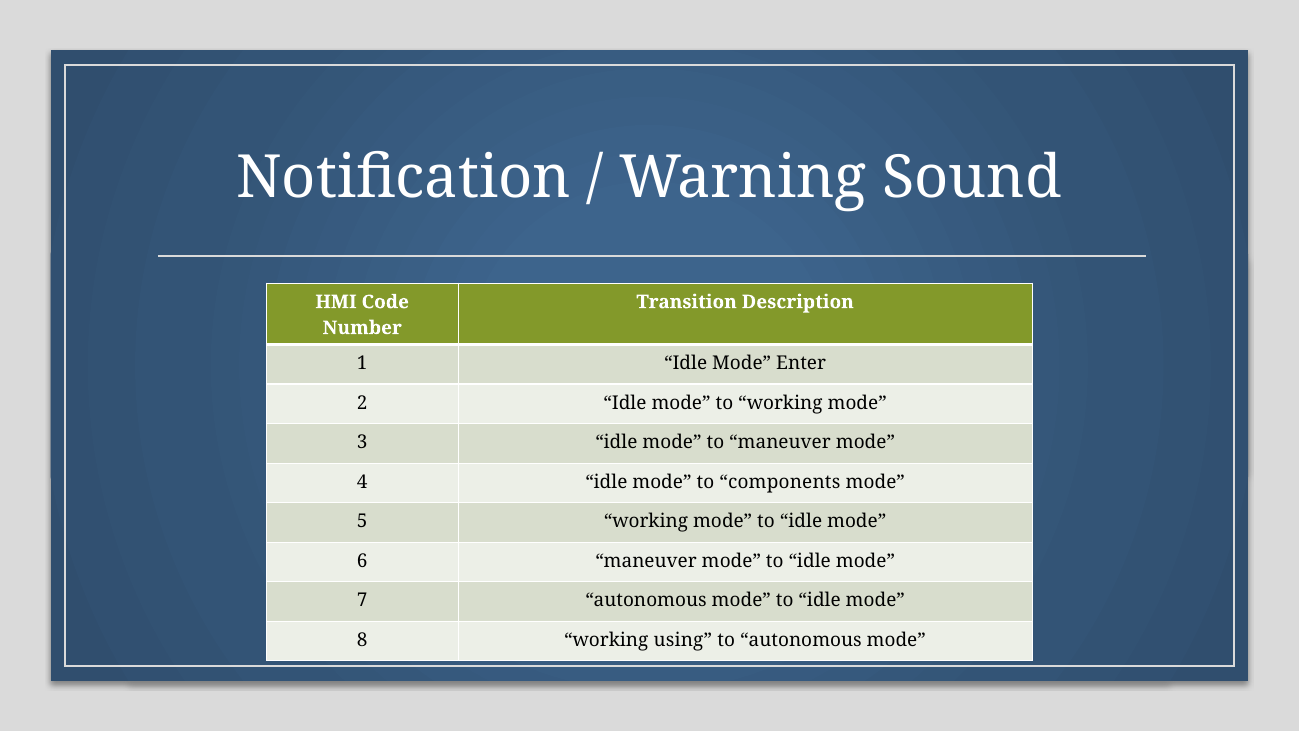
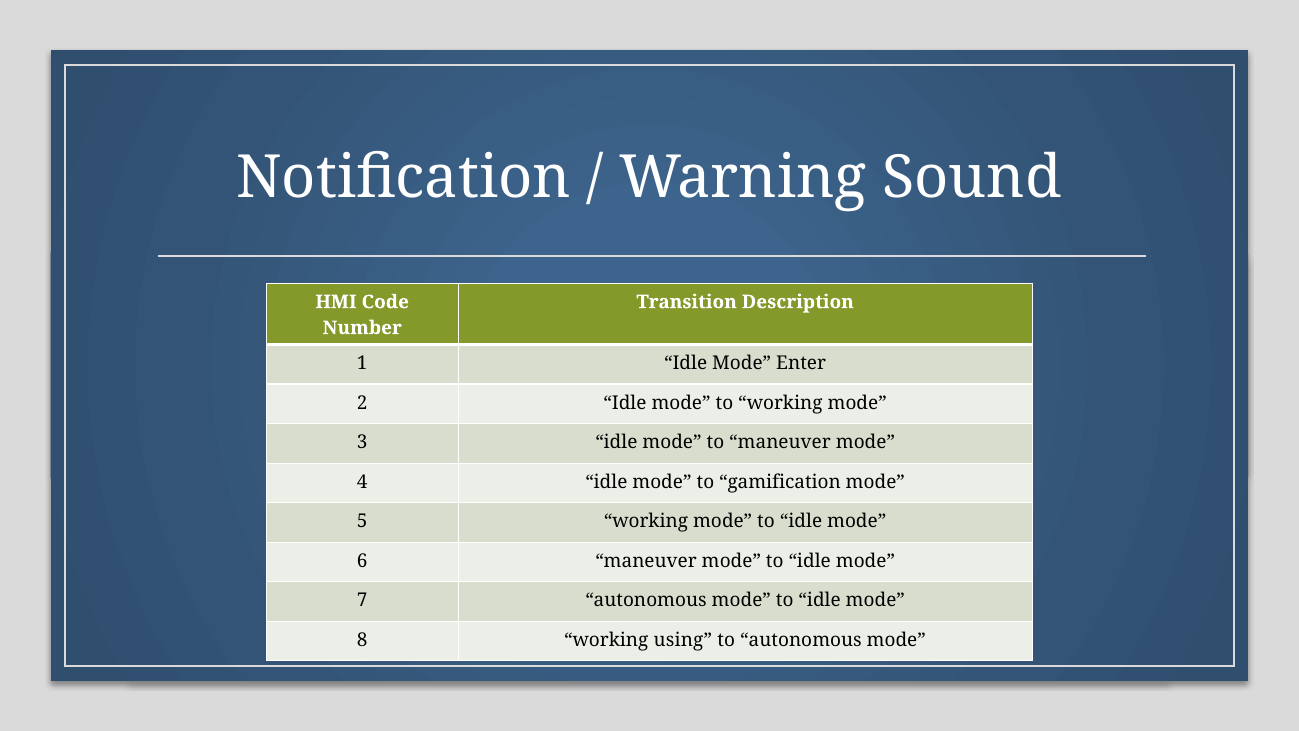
components: components -> gamification (780, 482)
